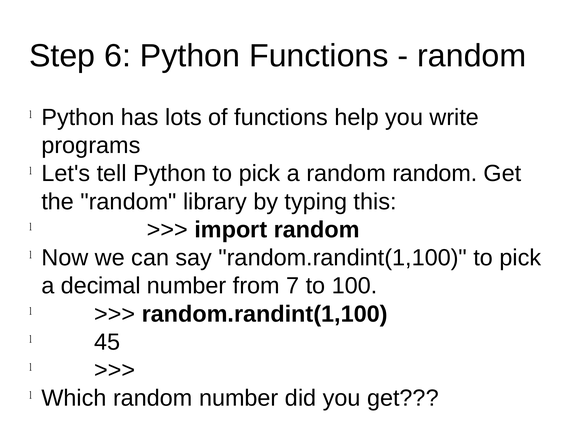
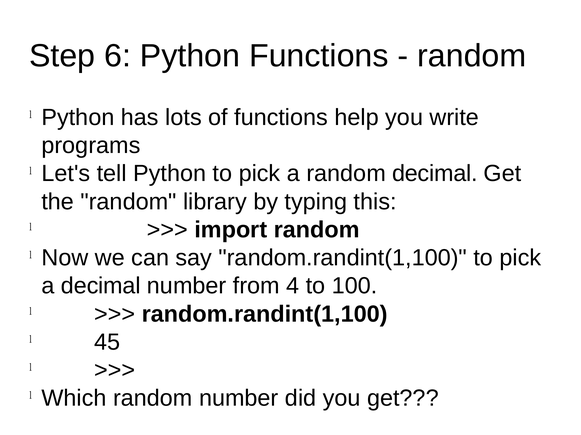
random random: random -> decimal (435, 174)
7: 7 -> 4 (293, 286)
